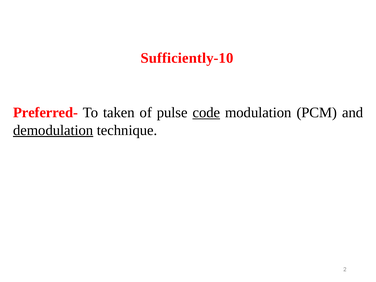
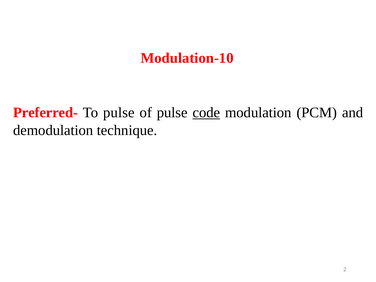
Sufficiently-10: Sufficiently-10 -> Modulation-10 (187, 58)
To taken: taken -> pulse (119, 113)
demodulation underline: present -> none (53, 130)
